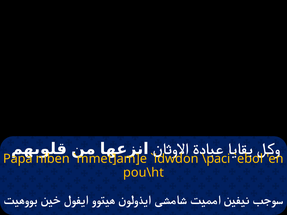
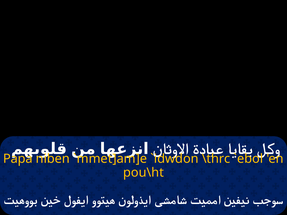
\paci: \paci -> \thrc (216, 159)
